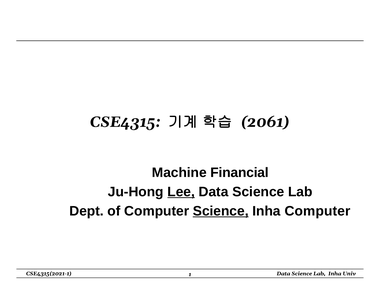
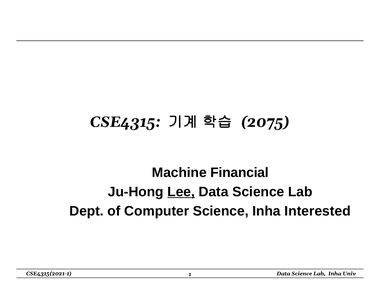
2061: 2061 -> 2075 (265, 122)
Science underline: present -> none (221, 211)
Inha Computer: Computer -> Interested (318, 211)
